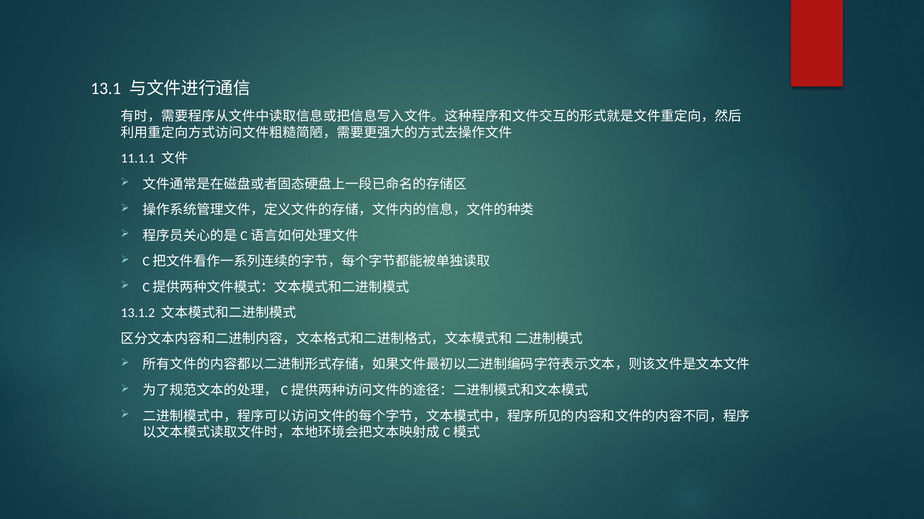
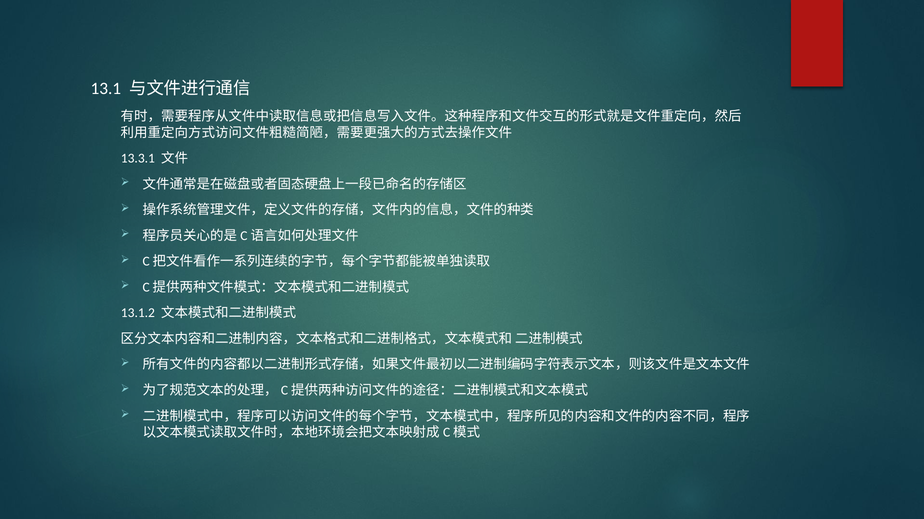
11.1.1: 11.1.1 -> 13.3.1 (138, 159)
